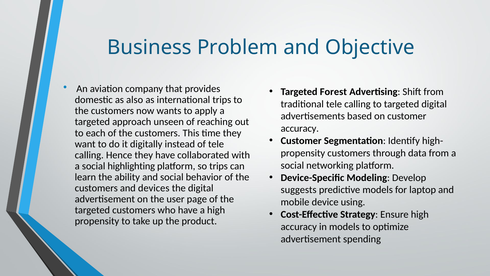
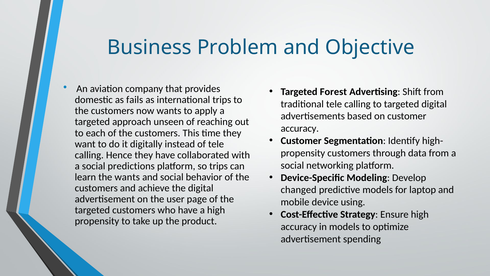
also: also -> fails (135, 100)
highlighting: highlighting -> predictions (131, 166)
the ability: ability -> wants (127, 177)
devices: devices -> achieve (154, 188)
suggests: suggests -> changed (299, 190)
